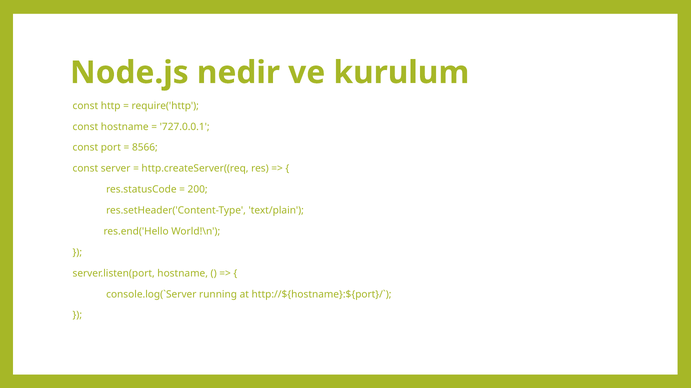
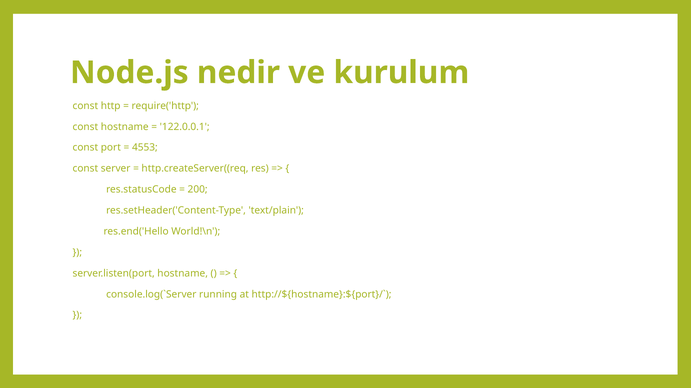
727.0.0.1: 727.0.0.1 -> 122.0.0.1 (185, 127)
8566: 8566 -> 4553 (145, 148)
